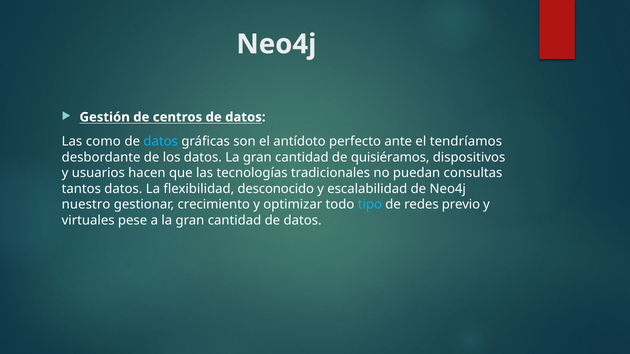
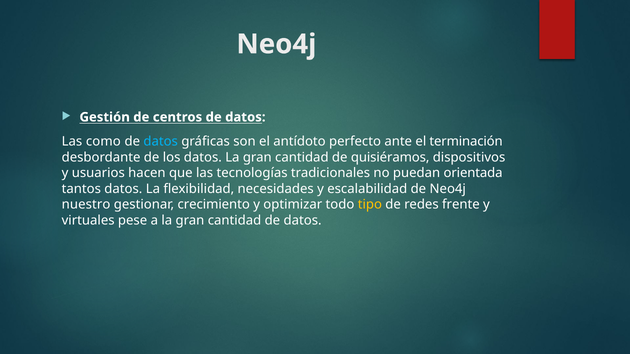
tendríamos: tendríamos -> terminación (466, 142)
consultas: consultas -> orientada (473, 173)
desconocido: desconocido -> necesidades (276, 189)
tipo colour: light blue -> yellow (370, 205)
previo: previo -> frente (461, 205)
